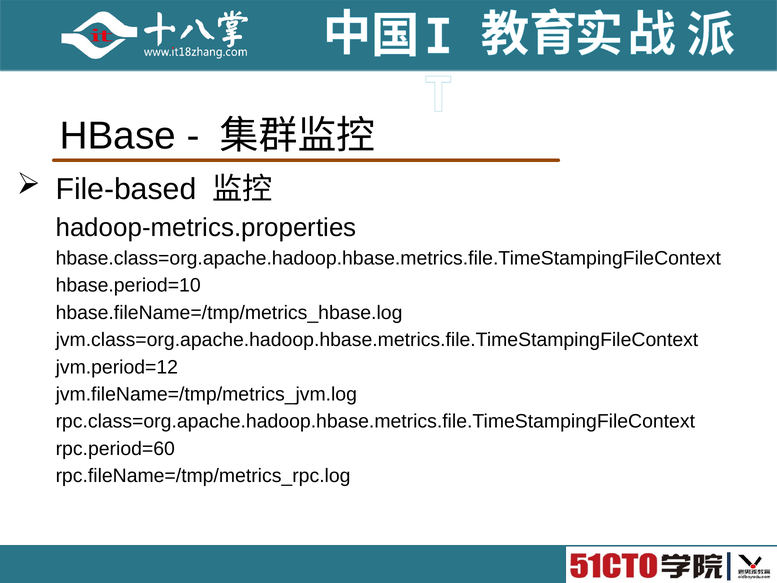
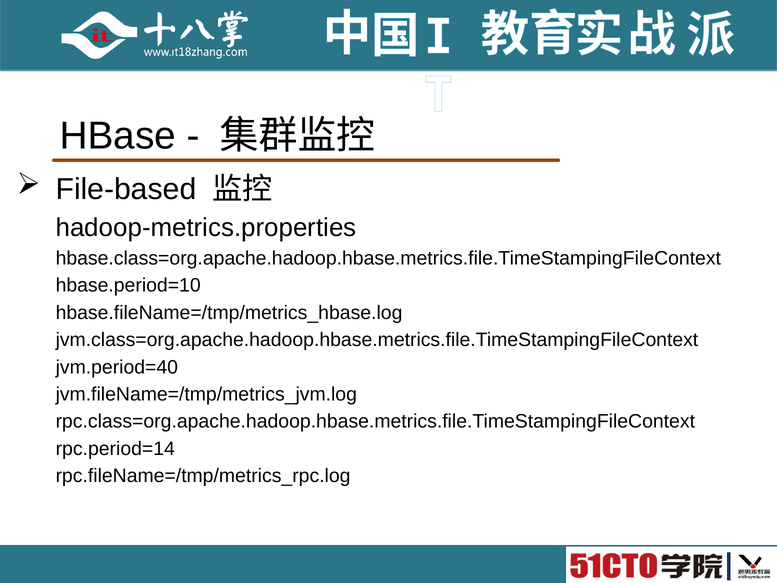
jvm.period=12: jvm.period=12 -> jvm.period=40 (117, 367)
rpc.period=60: rpc.period=60 -> rpc.period=14 (115, 449)
